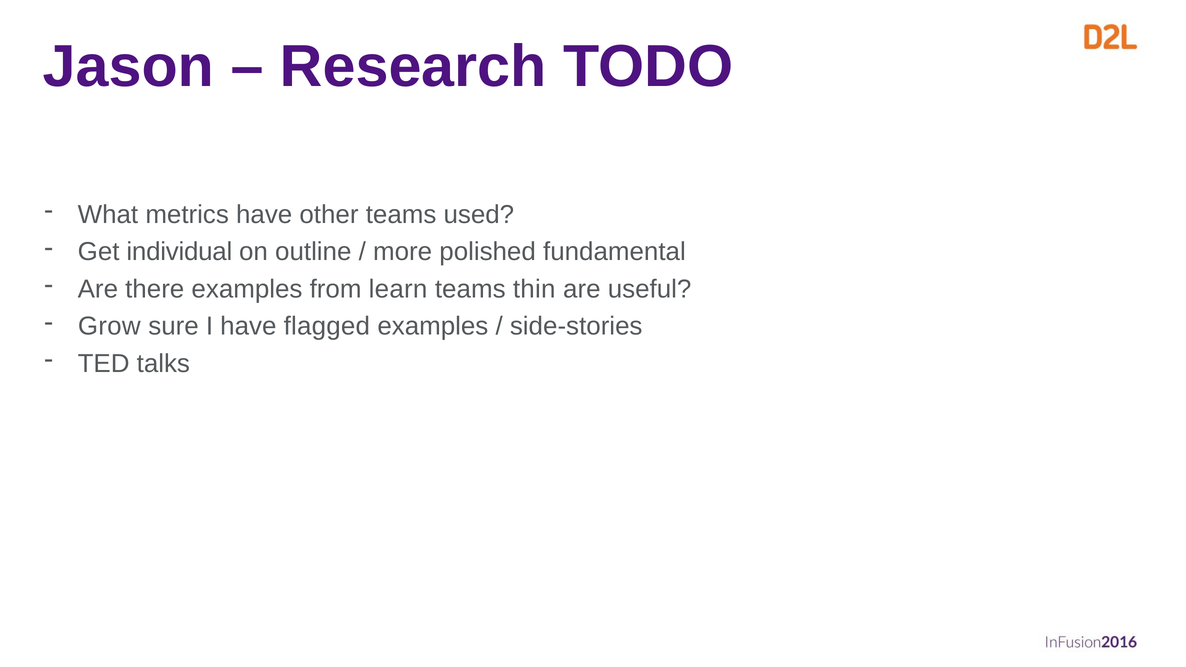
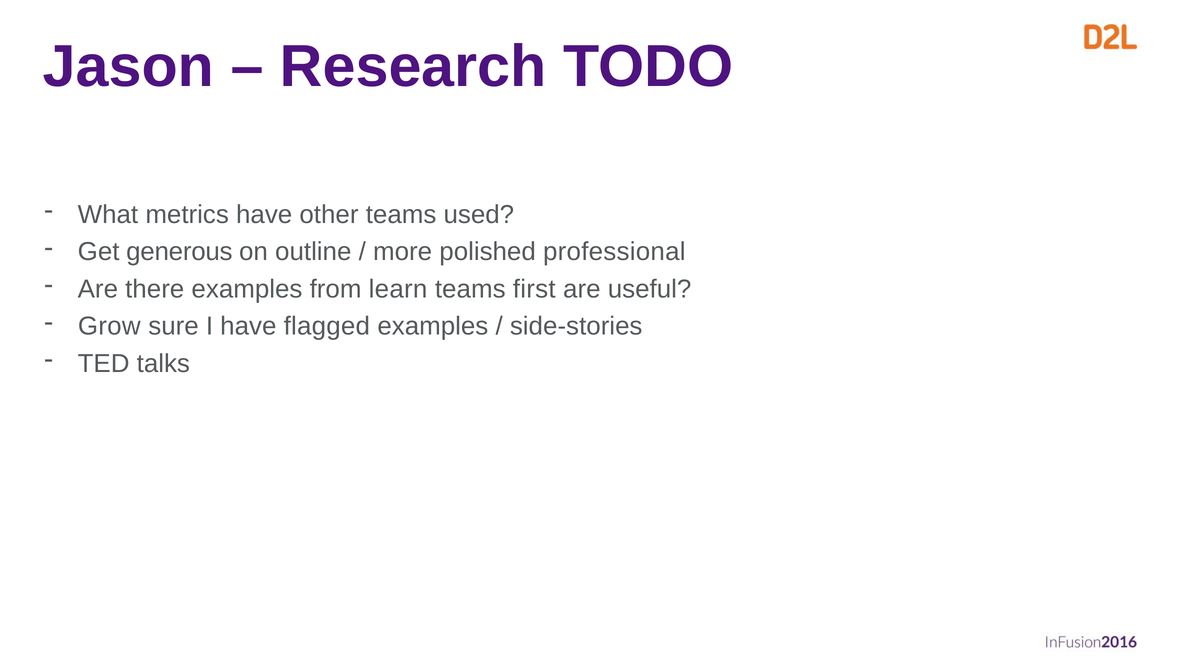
individual: individual -> generous (179, 252)
fundamental: fundamental -> professional (614, 252)
thin: thin -> first (534, 289)
